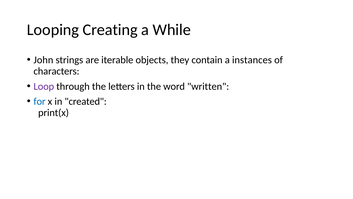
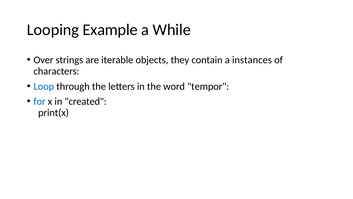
Creating: Creating -> Example (110, 30)
John: John -> Over (43, 60)
Loop colour: purple -> blue (44, 86)
written: written -> tempor (208, 86)
